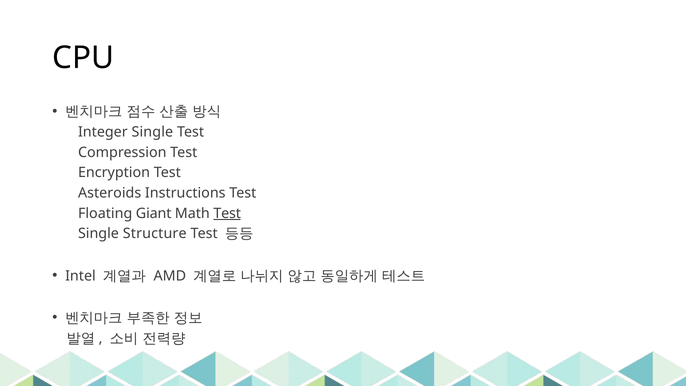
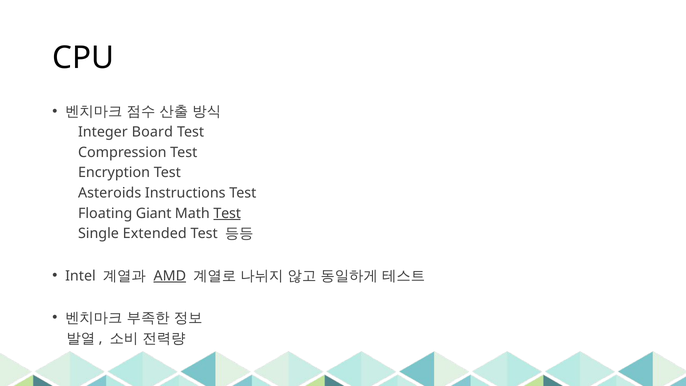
Integer Single: Single -> Board (152, 132)
Structure: Structure -> Extended (155, 234)
AMD underline: none -> present (170, 276)
